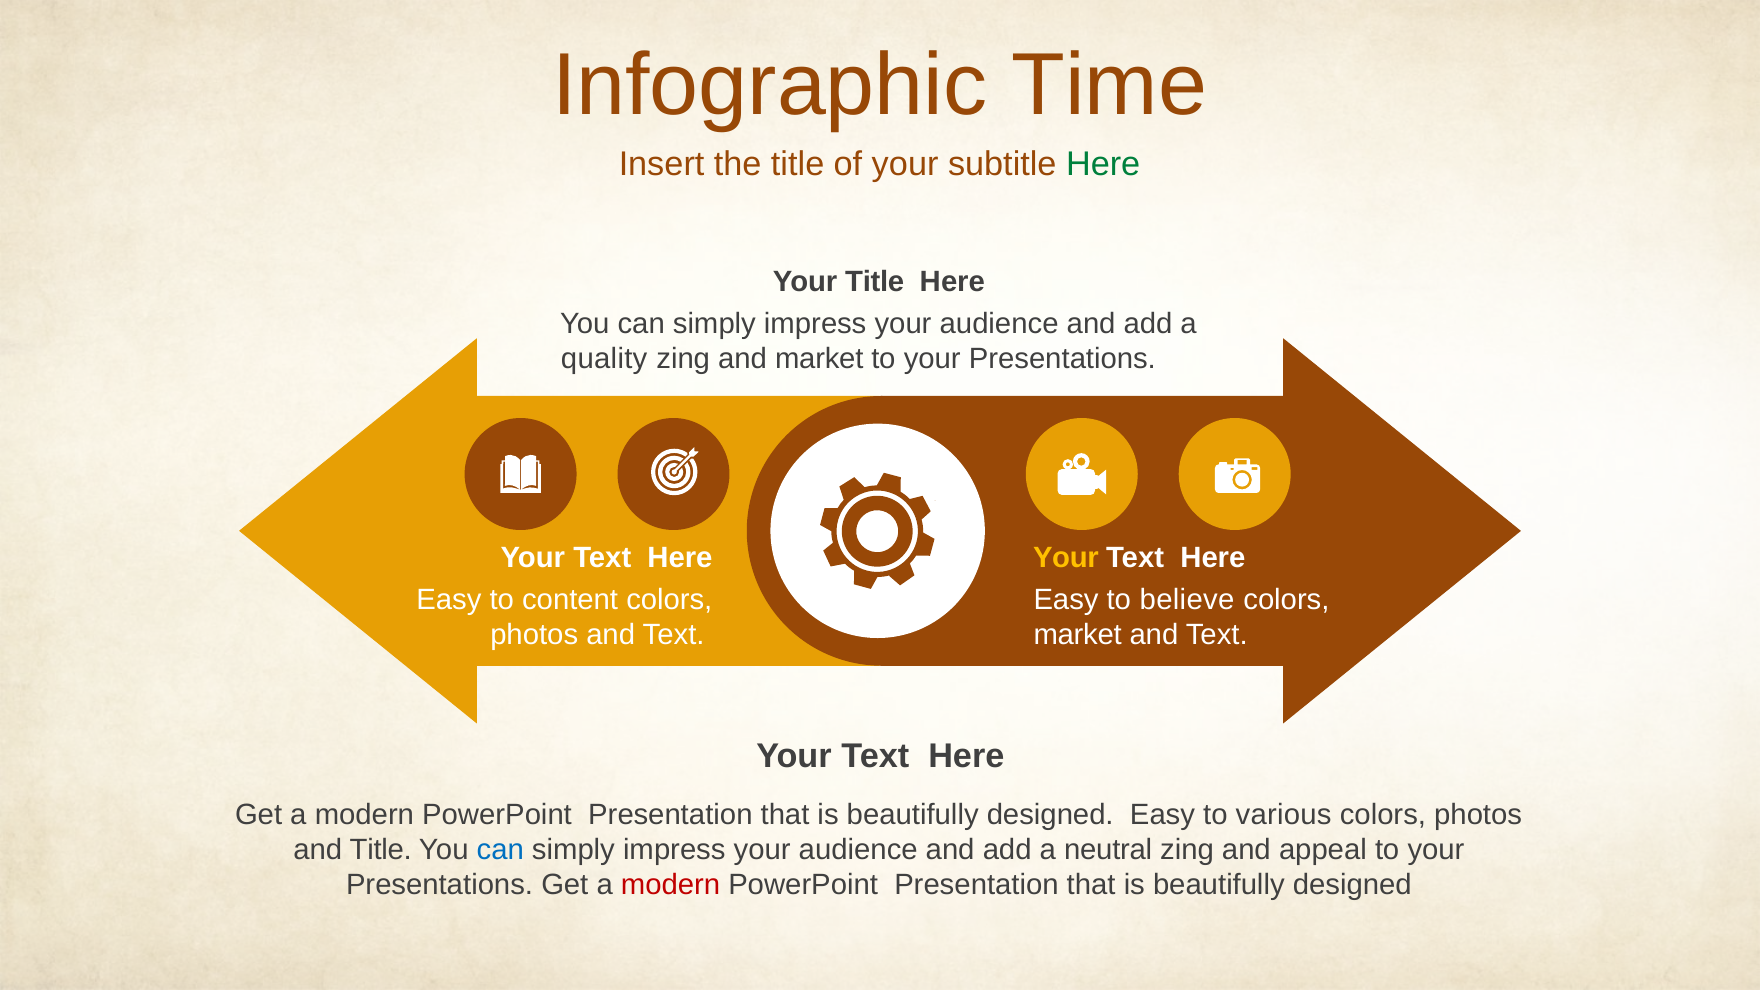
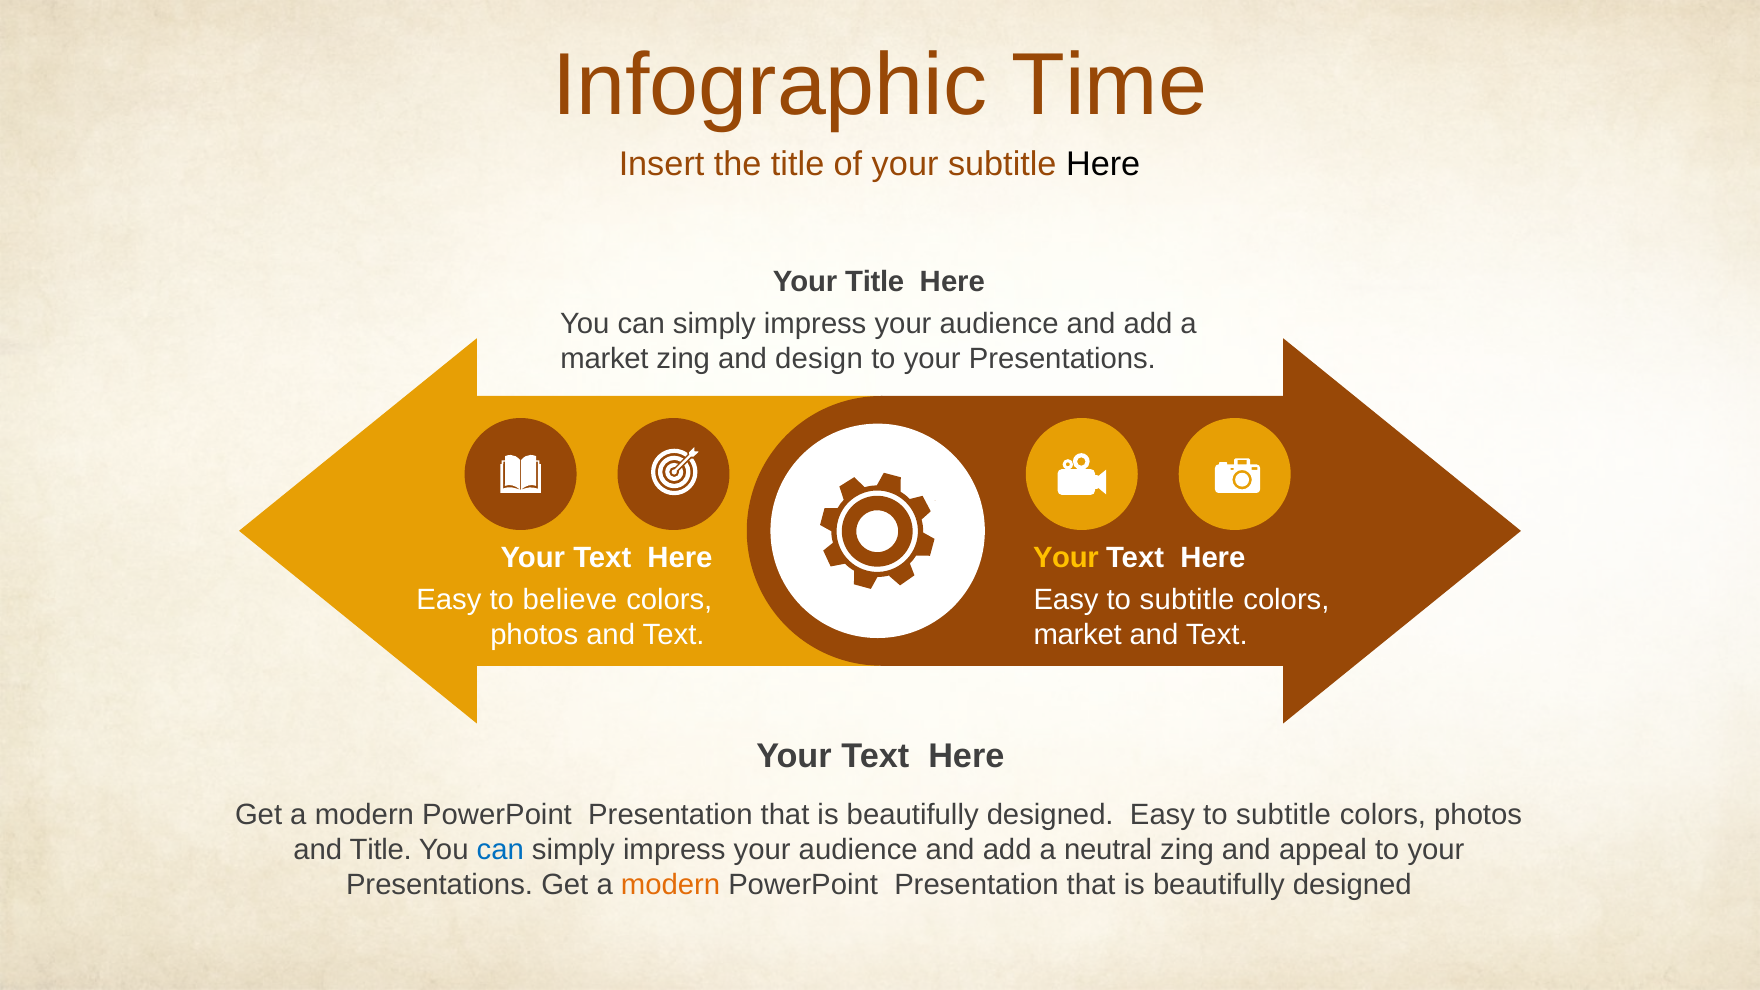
Here colour: green -> black (1103, 165)
quality: quality -> market (604, 359)
and market: market -> design (819, 359)
content: content -> believe (570, 600)
believe: believe -> subtitle (1187, 600)
designed Easy to various: various -> subtitle (1284, 815)
modern colour: red -> orange (670, 885)
